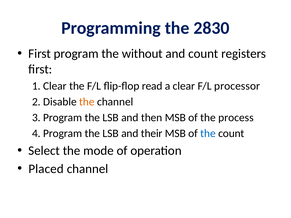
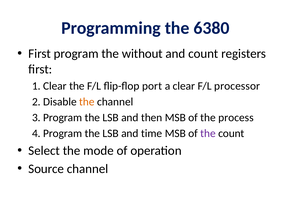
2830: 2830 -> 6380 (211, 28)
read: read -> port (152, 86)
their: their -> time (152, 134)
the colour: blue -> purple (208, 134)
Placed: Placed -> Source (46, 169)
